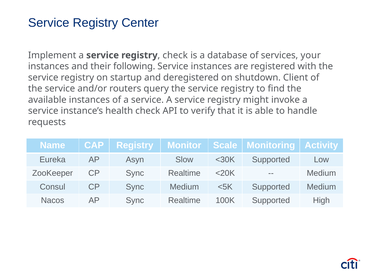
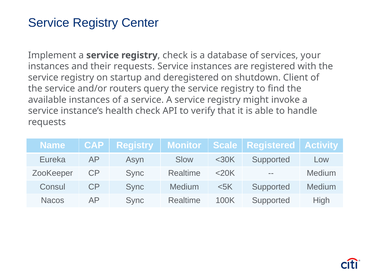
their following: following -> requests (134, 66)
Scale Monitoring: Monitoring -> Registered (271, 146)
